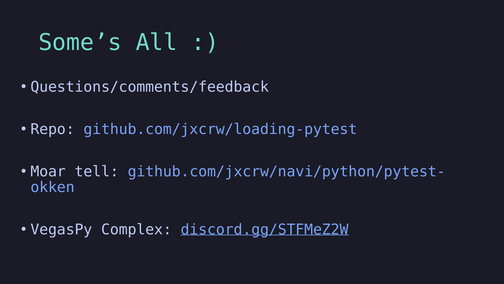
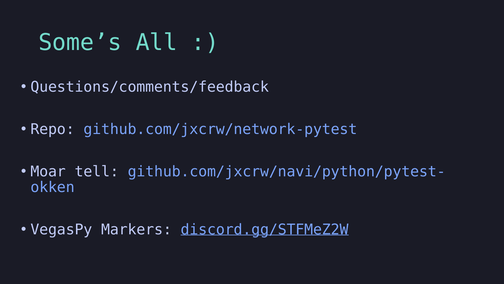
github.com/jxcrw/loading-pytest: github.com/jxcrw/loading-pytest -> github.com/jxcrw/network-pytest (220, 129)
Complex: Complex -> Markers (136, 229)
